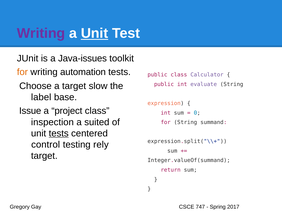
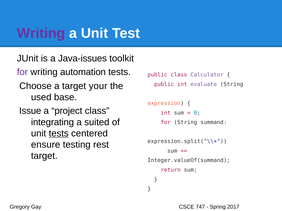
Unit underline: present -> none (95, 33)
for colour: orange -> purple (22, 72)
slow: slow -> your (98, 86)
label: label -> used (41, 97)
inspection: inspection -> integrating (52, 122)
control: control -> ensure (46, 145)
rely: rely -> rest (101, 145)
